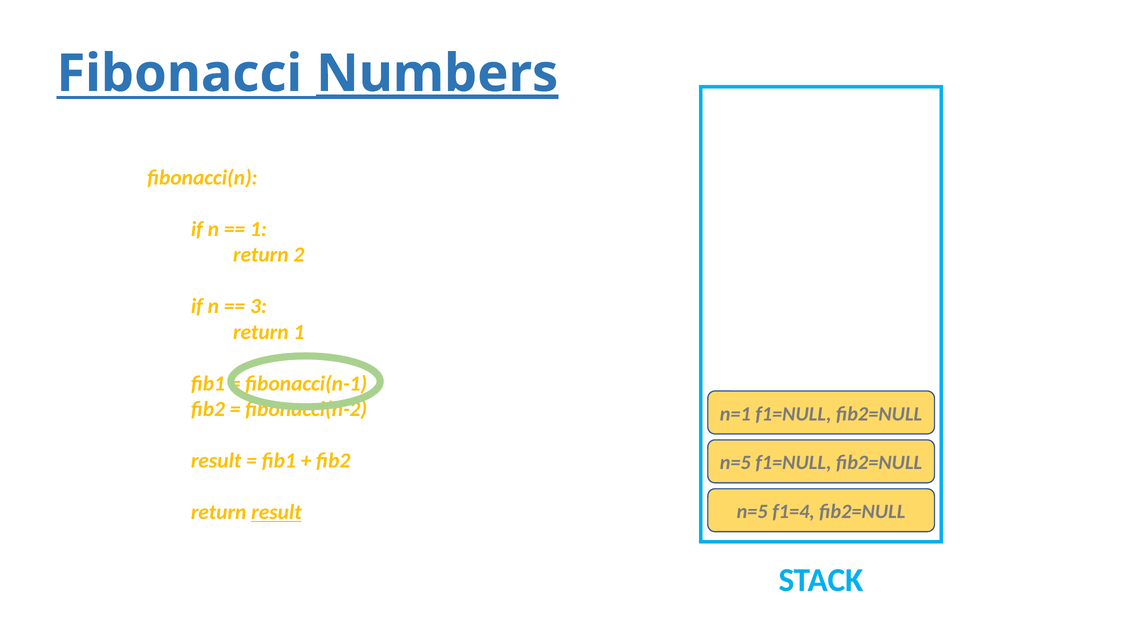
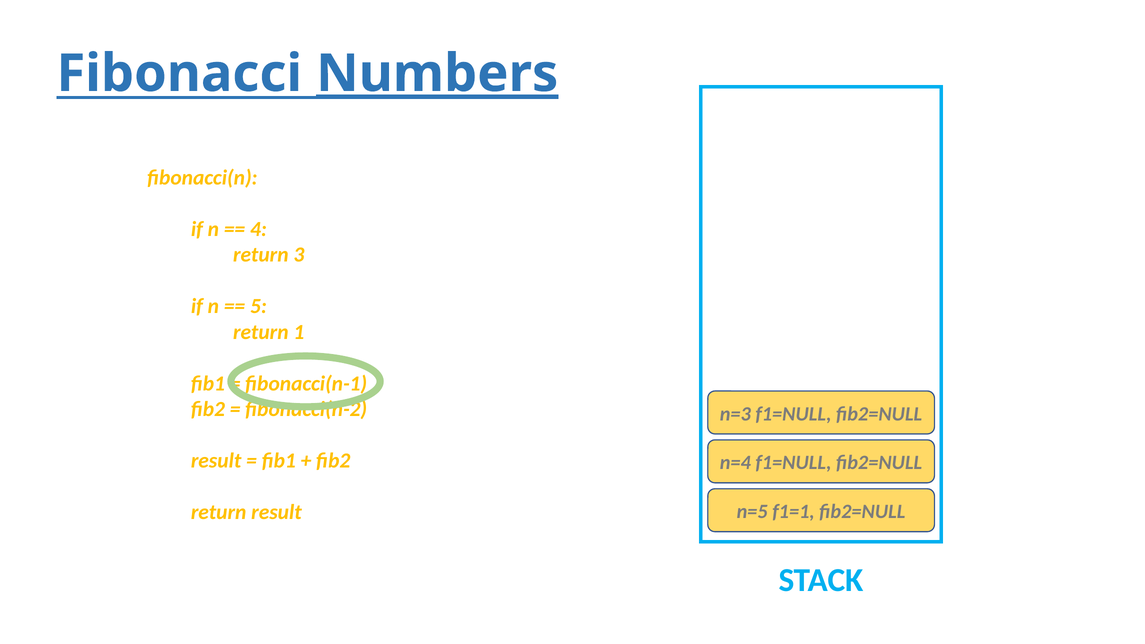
1: 1 -> 4 (258, 229)
2: 2 -> 3 (299, 255)
3: 3 -> 5 (258, 306)
n=1: n=1 -> n=3 (735, 414)
n=5: n=5 -> n=4 (735, 463)
result underline: present -> none (276, 512)
f1=4: f1=4 -> f1=1 (793, 512)
